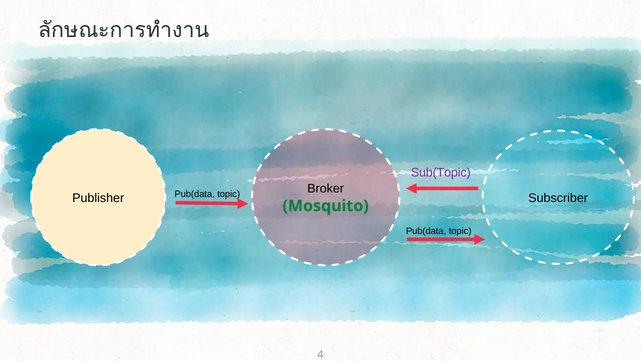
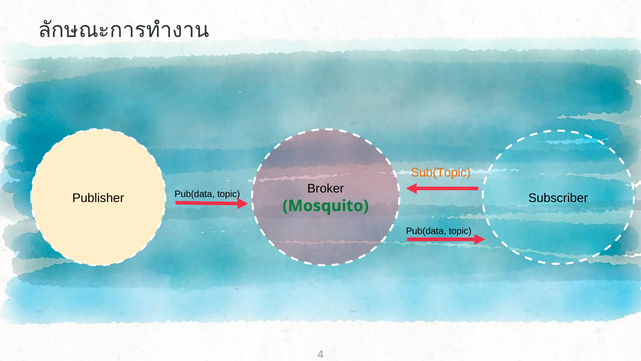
Sub(Topic colour: purple -> orange (441, 172)
